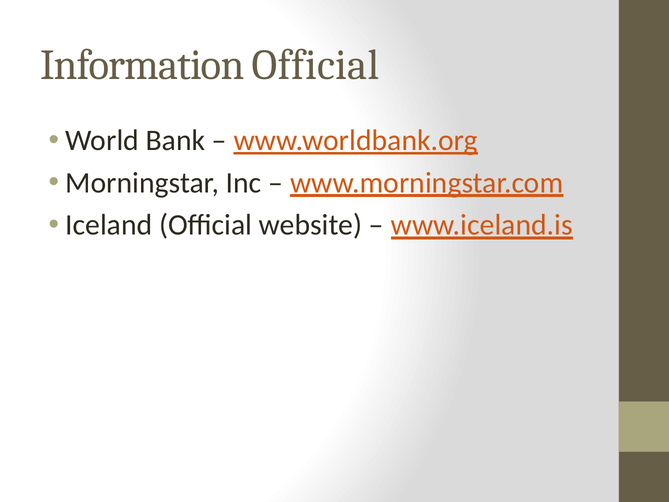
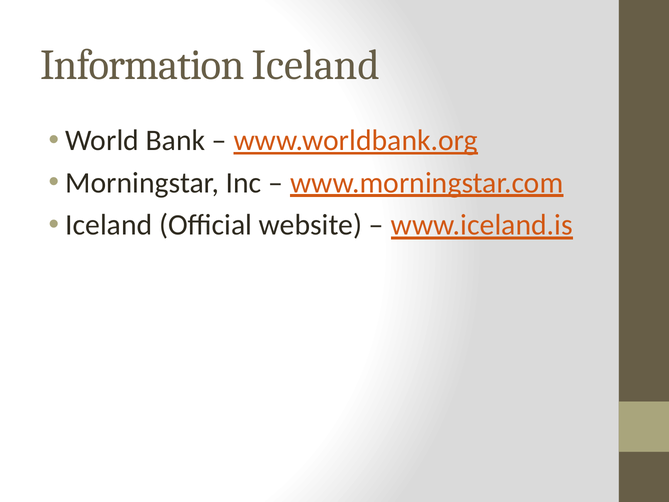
Information Official: Official -> Iceland (316, 65)
